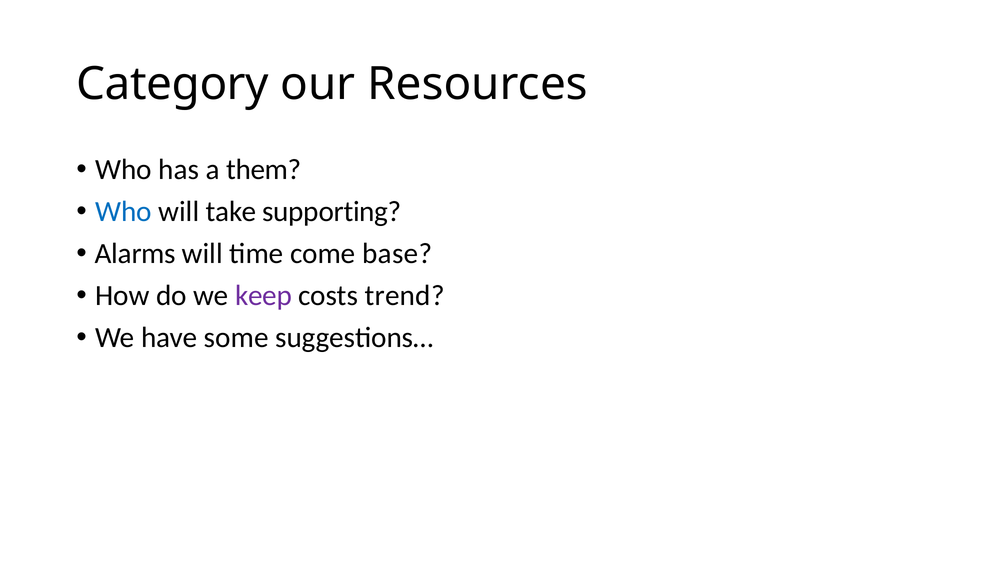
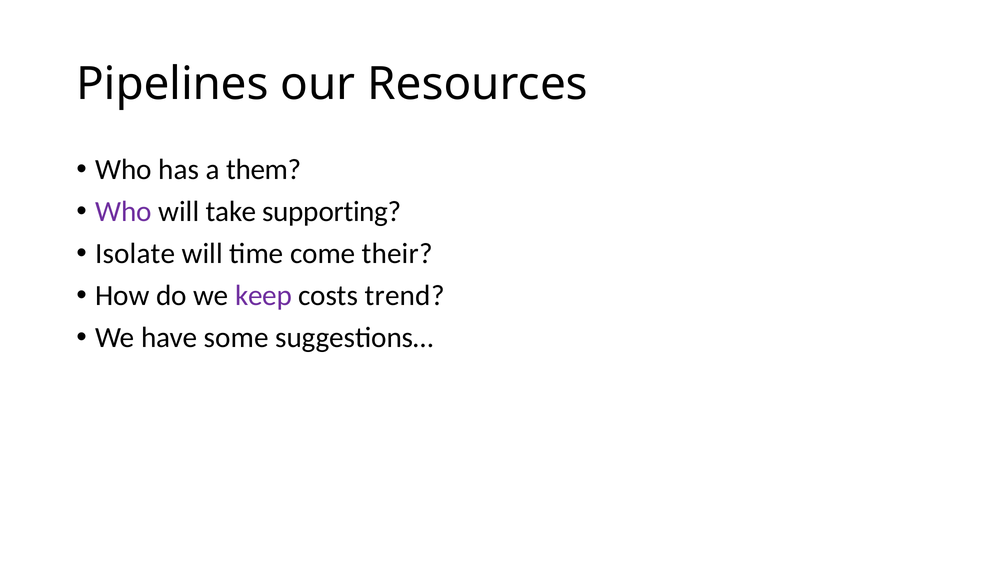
Category: Category -> Pipelines (172, 84)
Who colour: blue -> purple (124, 211)
Alarms: Alarms -> Isolate (135, 253)
base: base -> their (397, 253)
